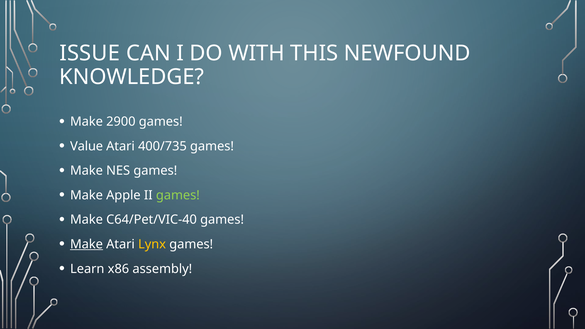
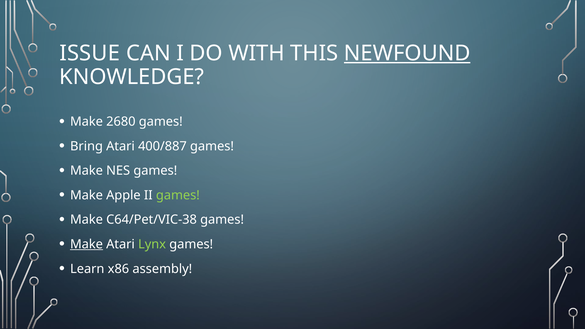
NEWFOUND underline: none -> present (407, 53)
2900: 2900 -> 2680 (121, 122)
Value: Value -> Bring (87, 146)
400/735: 400/735 -> 400/887 (162, 146)
C64/Pet/VIC-40: C64/Pet/VIC-40 -> C64/Pet/VIC-38 (152, 220)
Lynx colour: yellow -> light green (152, 244)
